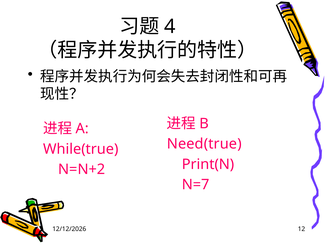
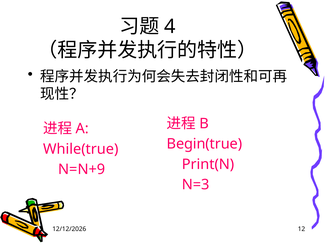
Need(true: Need(true -> Begin(true (204, 144)
N=N+2: N=N+2 -> N=N+9 (82, 170)
N=7: N=7 -> N=3 (196, 185)
